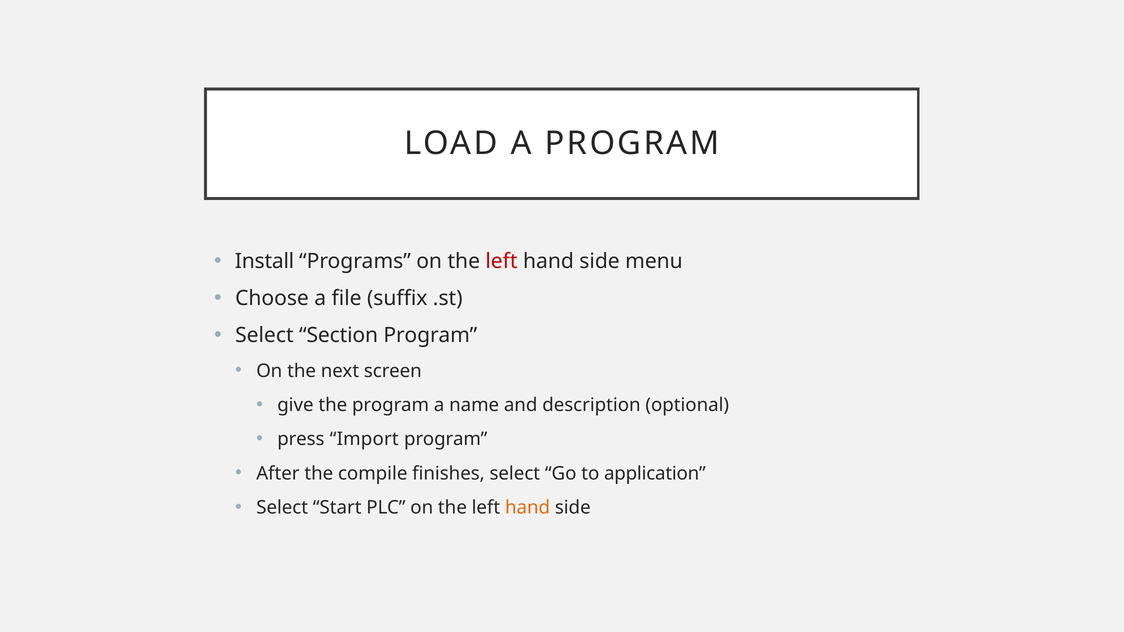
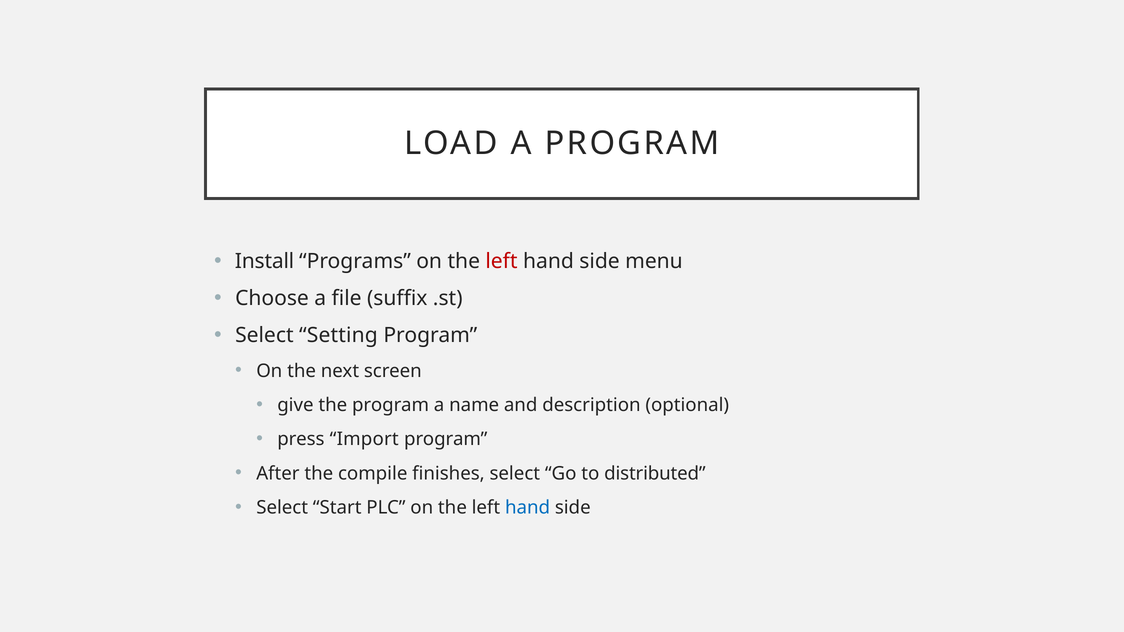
Section: Section -> Setting (338, 336)
application: application -> distributed (655, 474)
hand colour: orange -> blue (528, 508)
